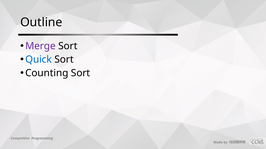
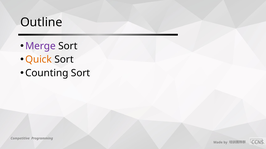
Quick colour: blue -> orange (39, 60)
